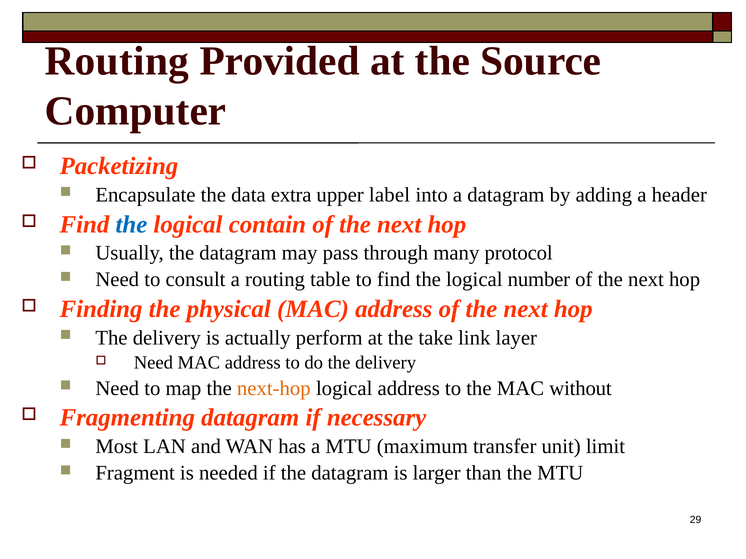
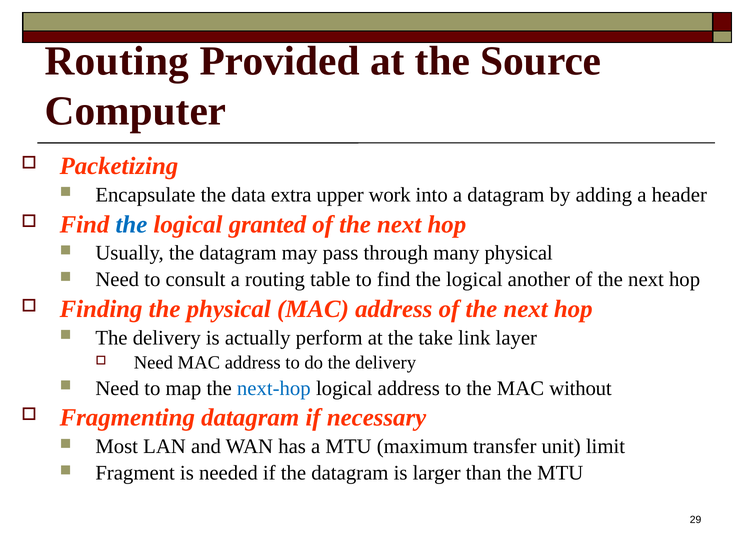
label: label -> work (390, 195)
contain: contain -> granted (268, 225)
many protocol: protocol -> physical (519, 253)
number: number -> another (539, 280)
next-hop colour: orange -> blue (274, 389)
